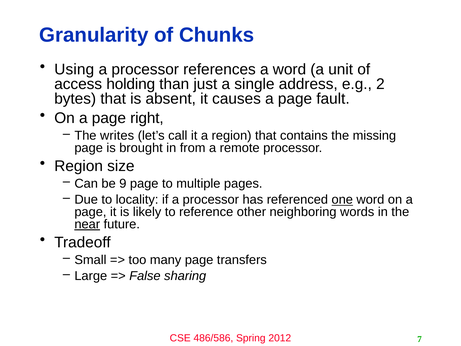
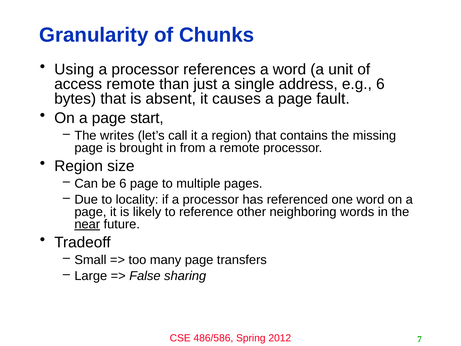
access holding: holding -> remote (131, 84)
e.g 2: 2 -> 6 (380, 84)
right: right -> start (147, 118)
be 9: 9 -> 6 (123, 183)
one underline: present -> none (342, 200)
